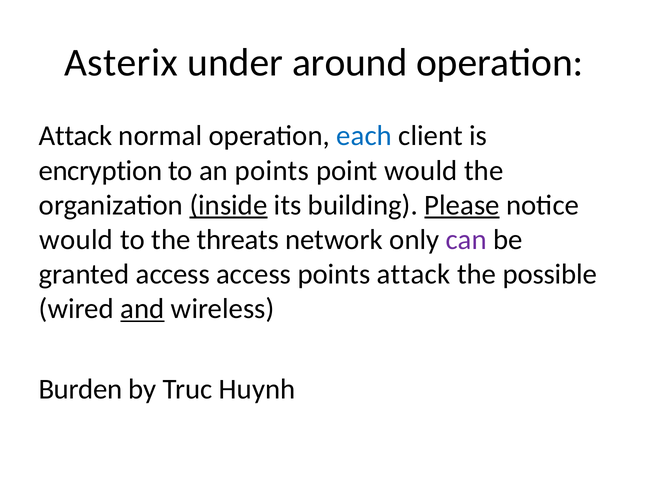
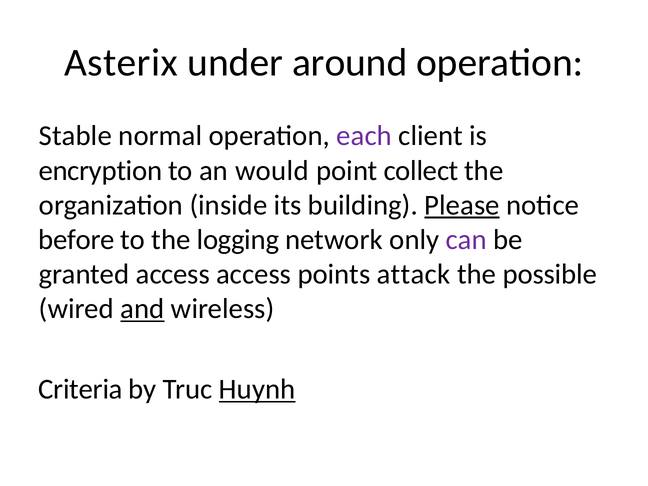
Attack: Attack -> Stable (75, 136)
each colour: blue -> purple (364, 136)
an points: points -> would (272, 171)
point would: would -> collect (421, 171)
inside underline: present -> none (228, 205)
would: would -> before (76, 240)
threats: threats -> logging (238, 240)
Burden: Burden -> Criteria (80, 389)
Huynh underline: none -> present (257, 389)
